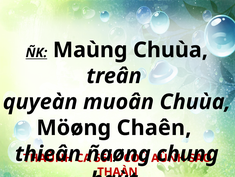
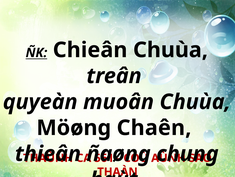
Maùng: Maùng -> Chieân (90, 50)
